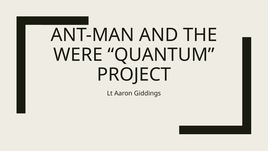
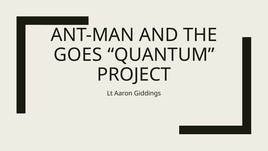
WERE: WERE -> GOES (78, 55)
